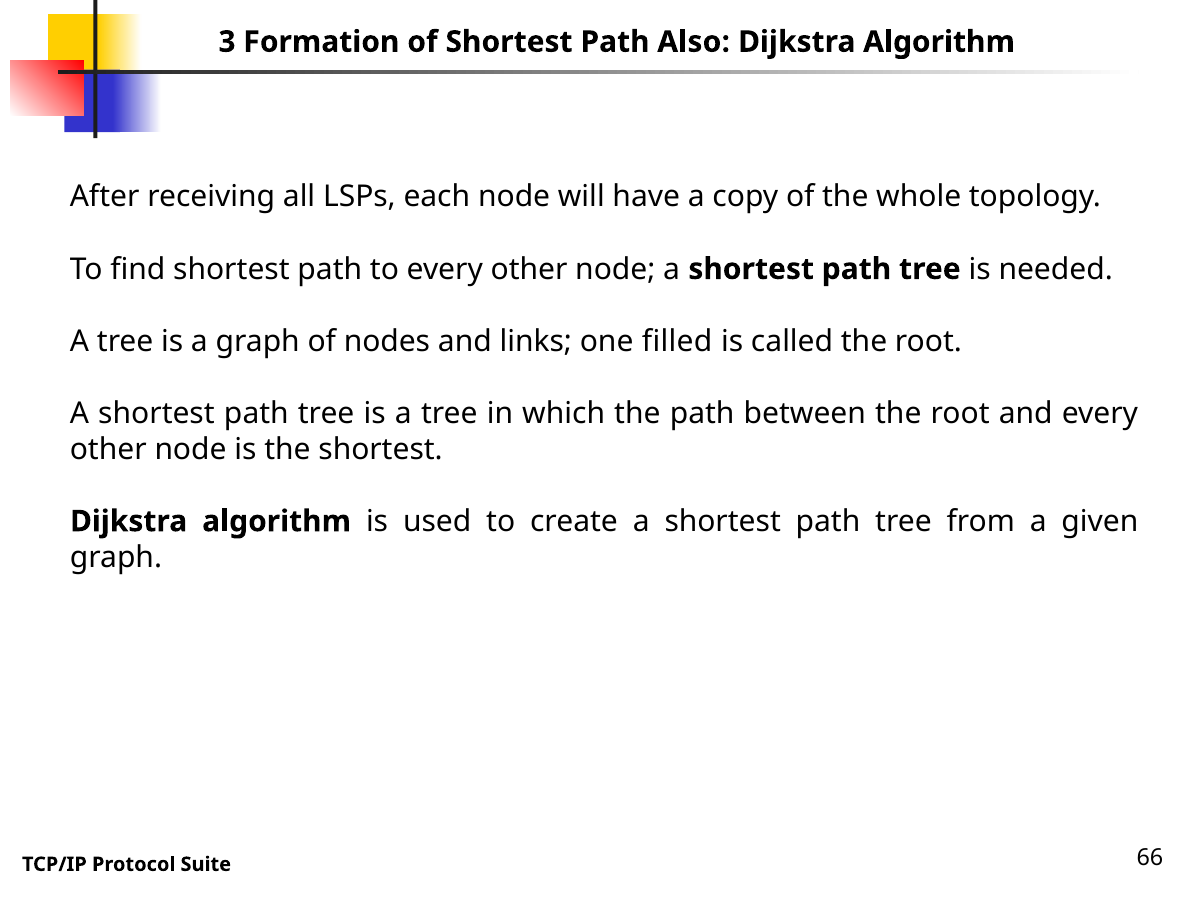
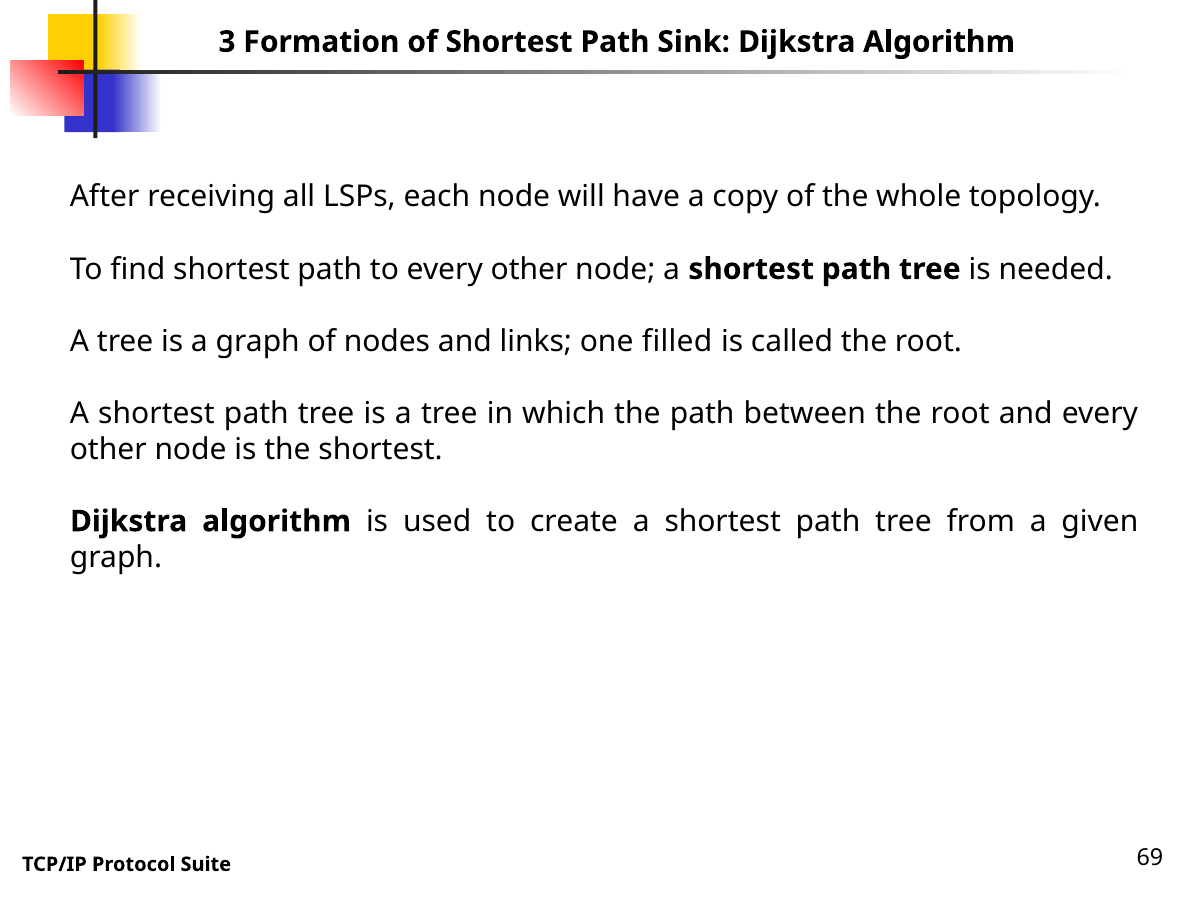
Also: Also -> Sink (694, 42)
66: 66 -> 69 (1150, 858)
